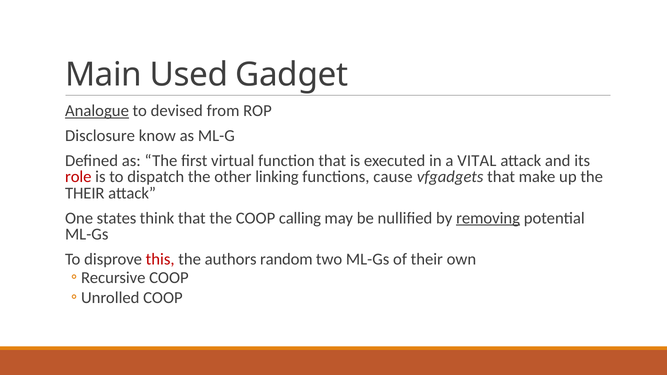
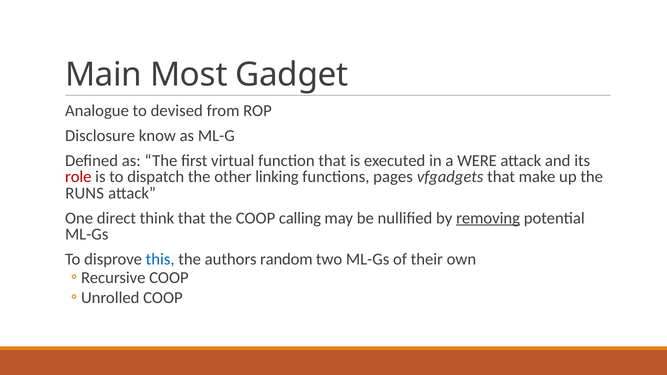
Used: Used -> Most (189, 75)
Analogue underline: present -> none (97, 111)
VITAL: VITAL -> WERE (477, 161)
cause: cause -> pages (393, 177)
THEIR: THEIR -> RUNS (85, 193)
states: states -> direct (116, 218)
this colour: red -> blue (160, 259)
